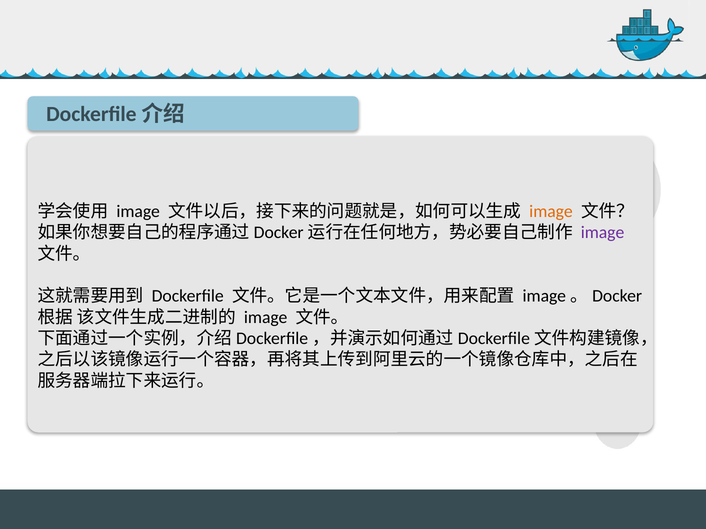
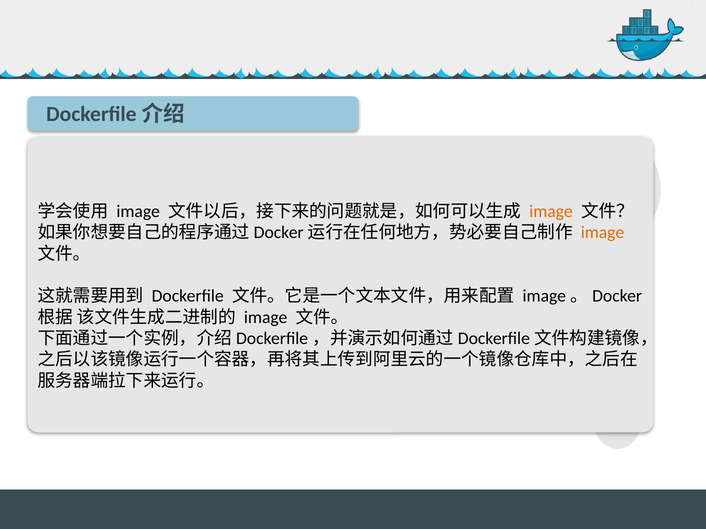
image colour: purple -> orange (603, 233)
